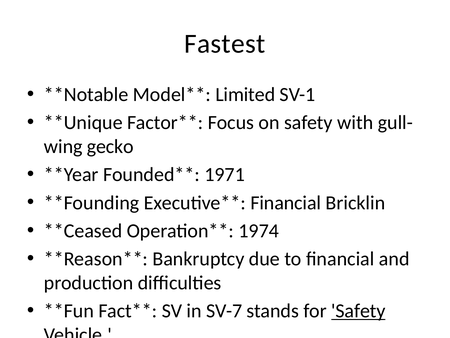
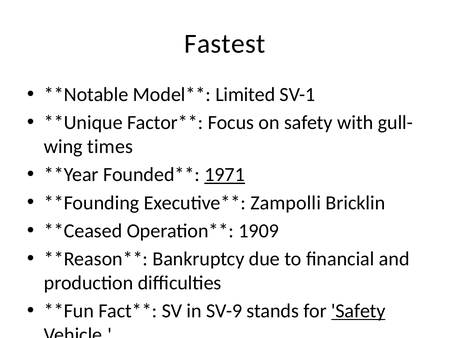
gecko: gecko -> times (110, 146)
1971 underline: none -> present (225, 174)
Financial: Financial -> Zampolli (286, 202)
1974: 1974 -> 1909 (259, 230)
SV-7: SV-7 -> SV-9 (224, 310)
